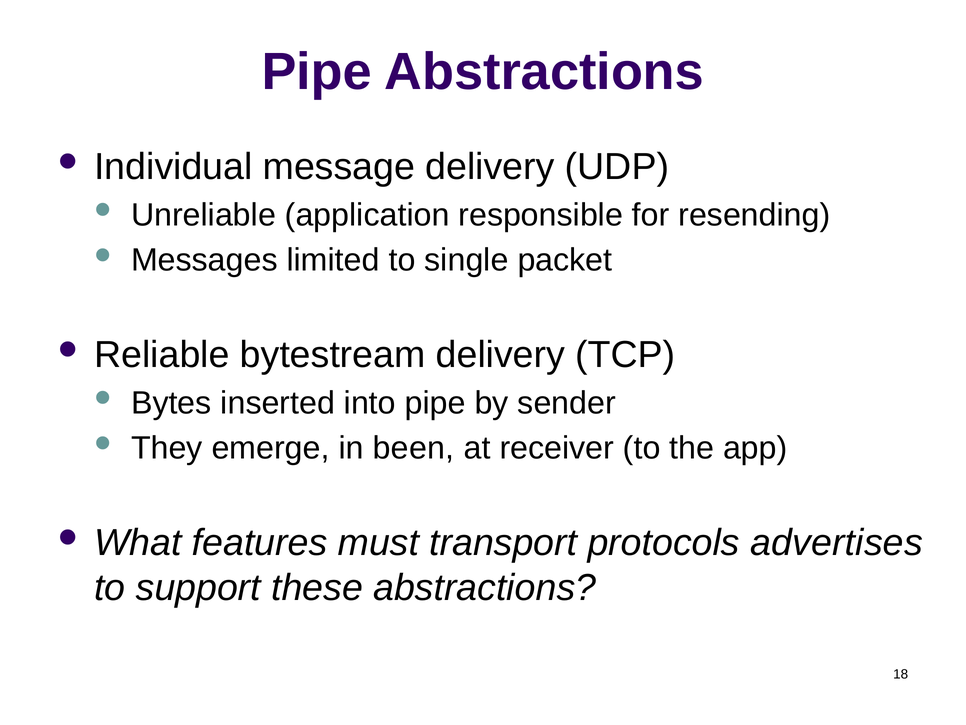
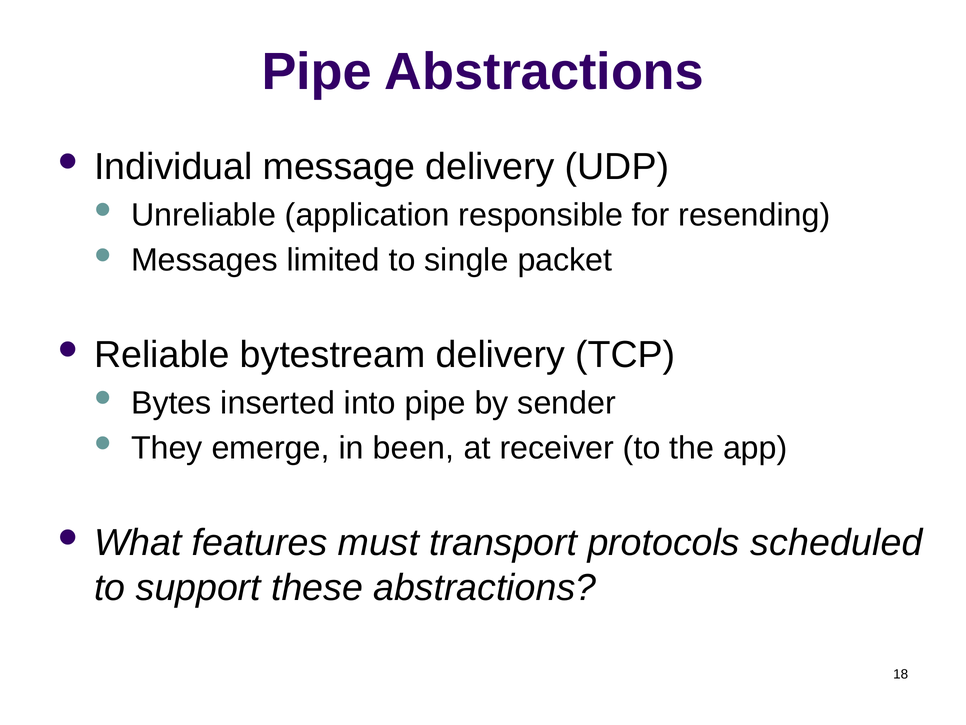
advertises: advertises -> scheduled (836, 543)
